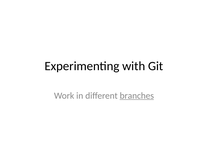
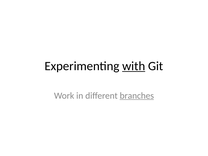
with underline: none -> present (134, 66)
